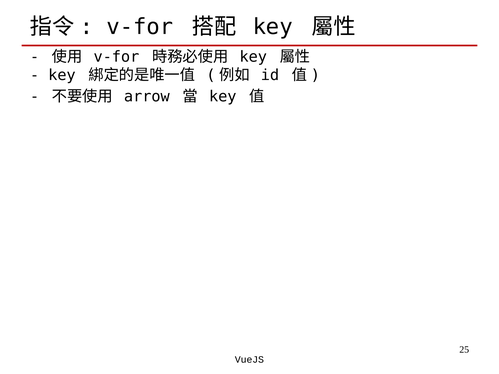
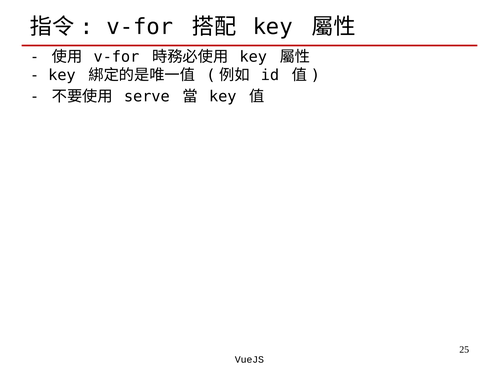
arrow: arrow -> serve (147, 96)
